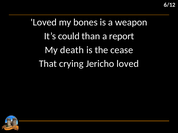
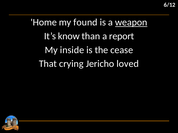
Loved: Loved -> Home (44, 22)
bones: bones -> found (85, 22)
weapon underline: none -> present (131, 22)
could: could -> know (69, 36)
death: death -> inside (72, 50)
